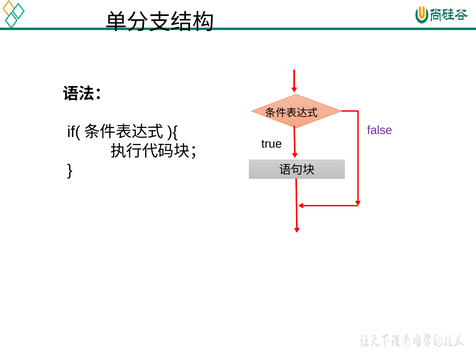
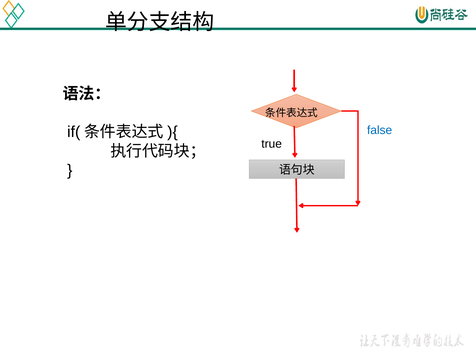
false colour: purple -> blue (380, 130)
